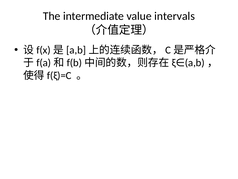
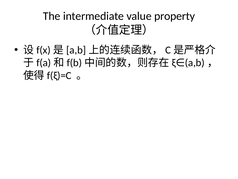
intervals: intervals -> property (175, 16)
